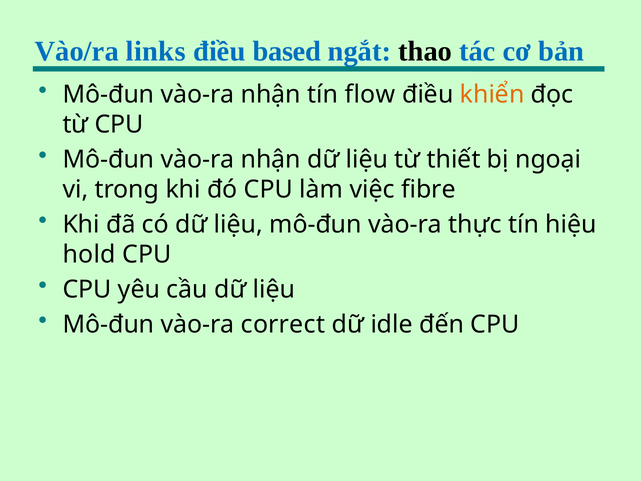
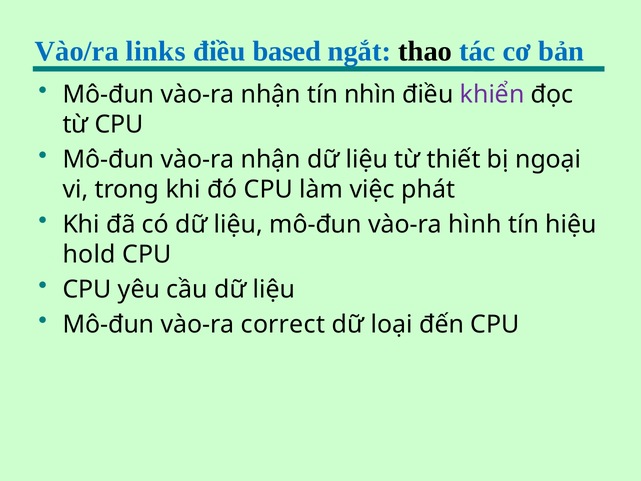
flow: flow -> nhìn (370, 95)
khiển colour: orange -> purple (492, 95)
fibre: fibre -> phát (428, 189)
thực: thực -> hình (475, 224)
idle: idle -> loại (392, 324)
